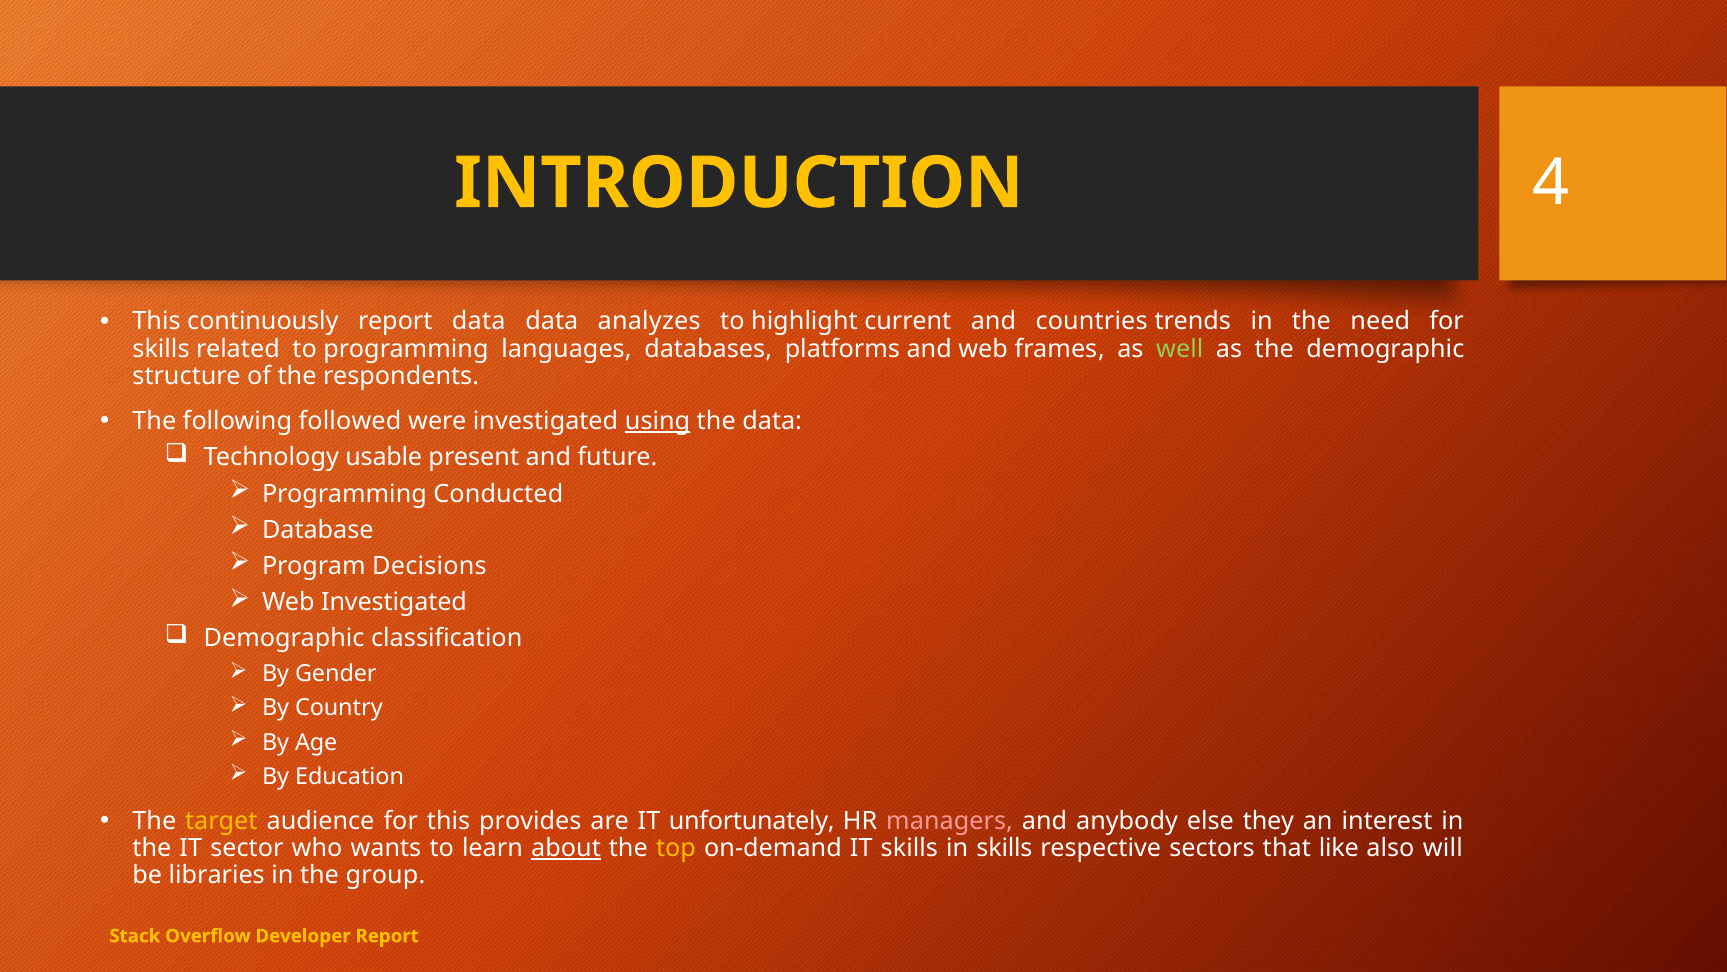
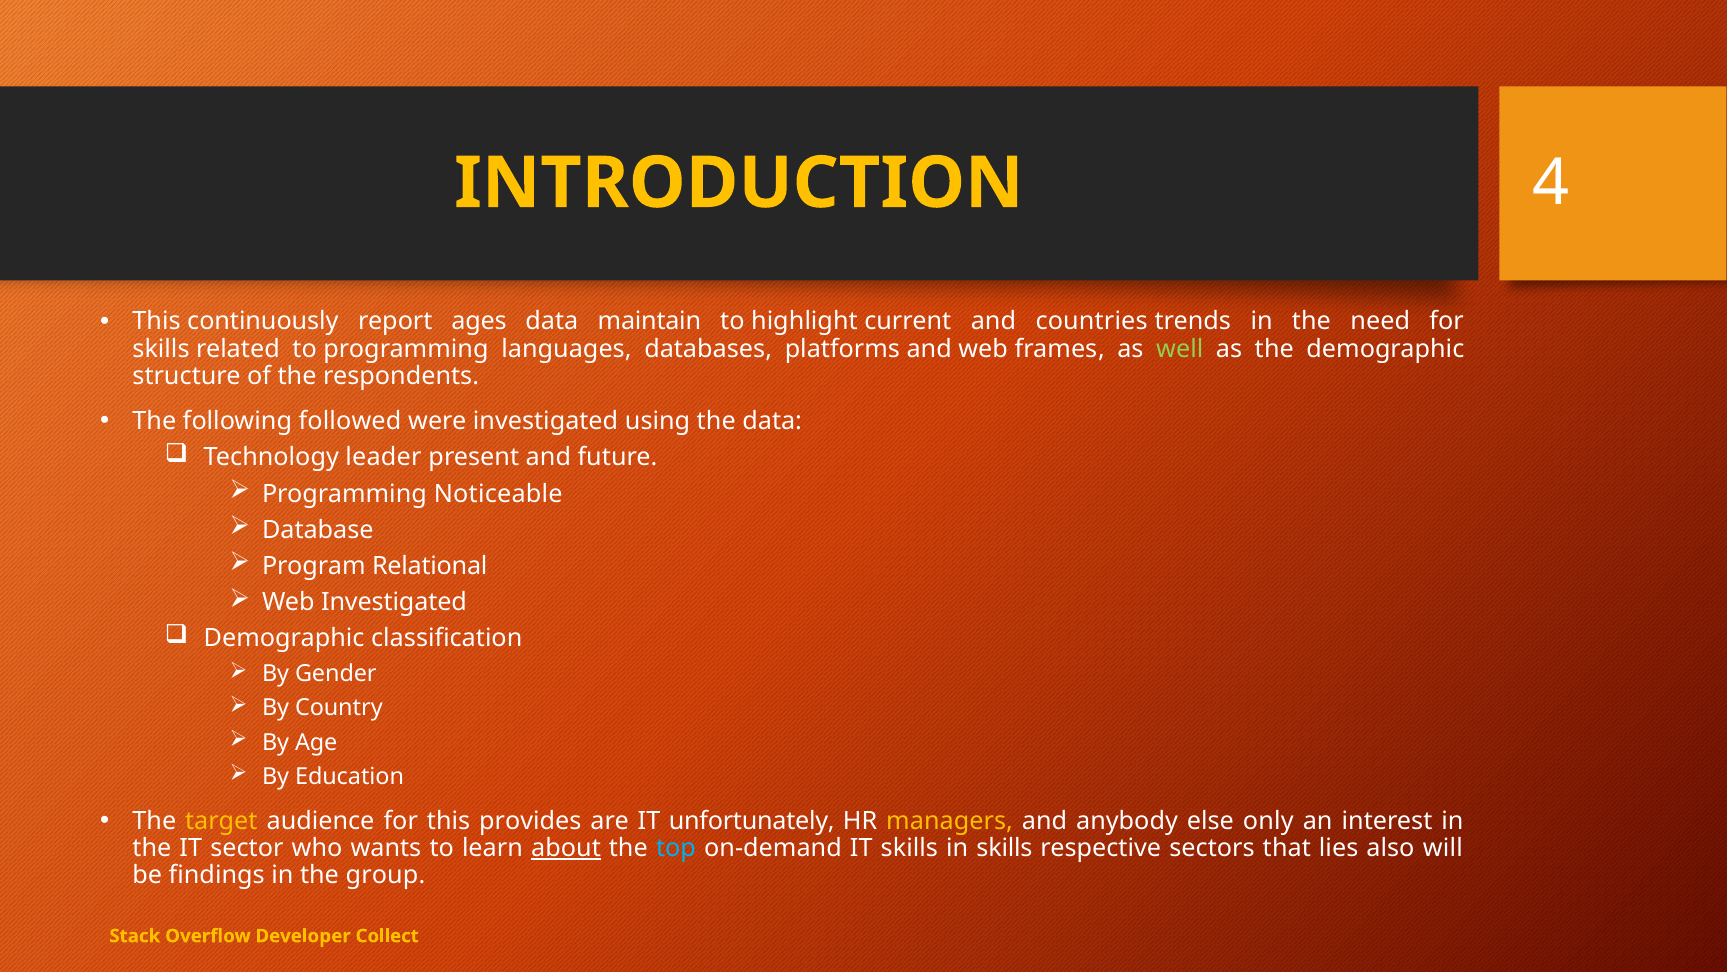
report data: data -> ages (479, 321)
analyzes: analyzes -> maintain (649, 321)
using underline: present -> none (658, 421)
usable: usable -> leader (383, 457)
Conducted: Conducted -> Noticeable (498, 493)
Decisions: Decisions -> Relational (430, 566)
managers colour: pink -> yellow (950, 821)
they: they -> only (1268, 821)
top colour: yellow -> light blue (676, 848)
like: like -> lies (1339, 848)
libraries: libraries -> findings (217, 875)
Developer Report: Report -> Collect (387, 936)
